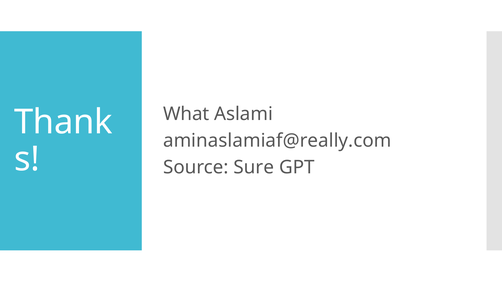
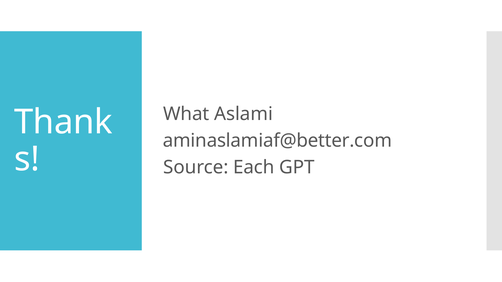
aminaslamiaf@really.com: aminaslamiaf@really.com -> aminaslamiaf@better.com (277, 141)
Sure: Sure -> Each (254, 167)
